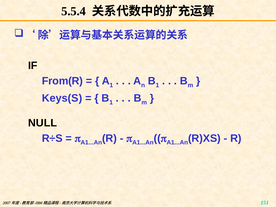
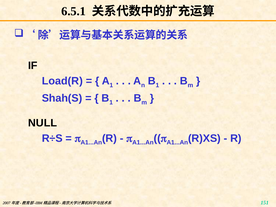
5.5.4: 5.5.4 -> 6.5.1 (74, 11)
From(R: From(R -> Load(R (62, 81)
Keys(S: Keys(S -> Shah(S (62, 98)
